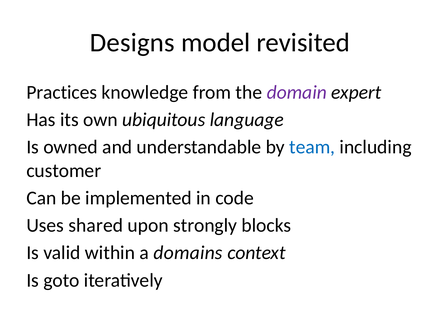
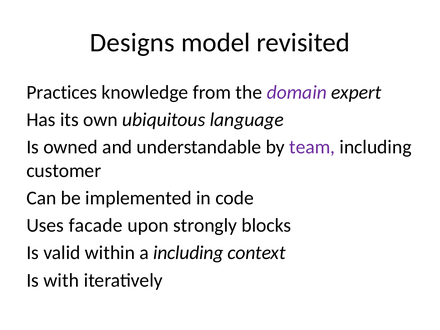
team colour: blue -> purple (312, 147)
shared: shared -> facade (96, 225)
a domains: domains -> including (188, 253)
goto: goto -> with (61, 280)
